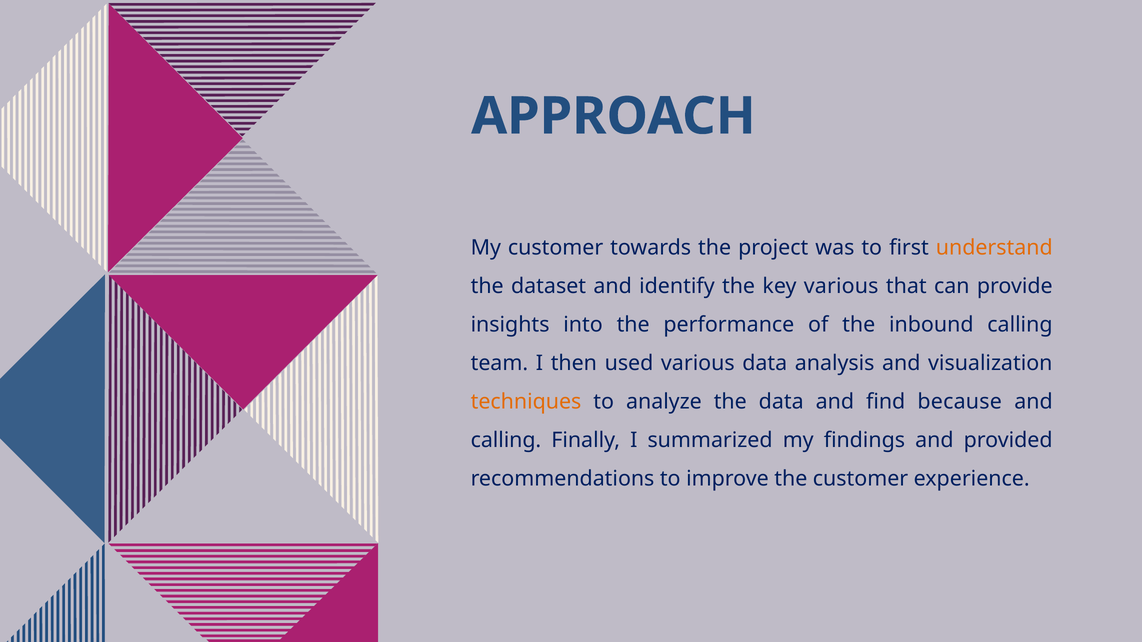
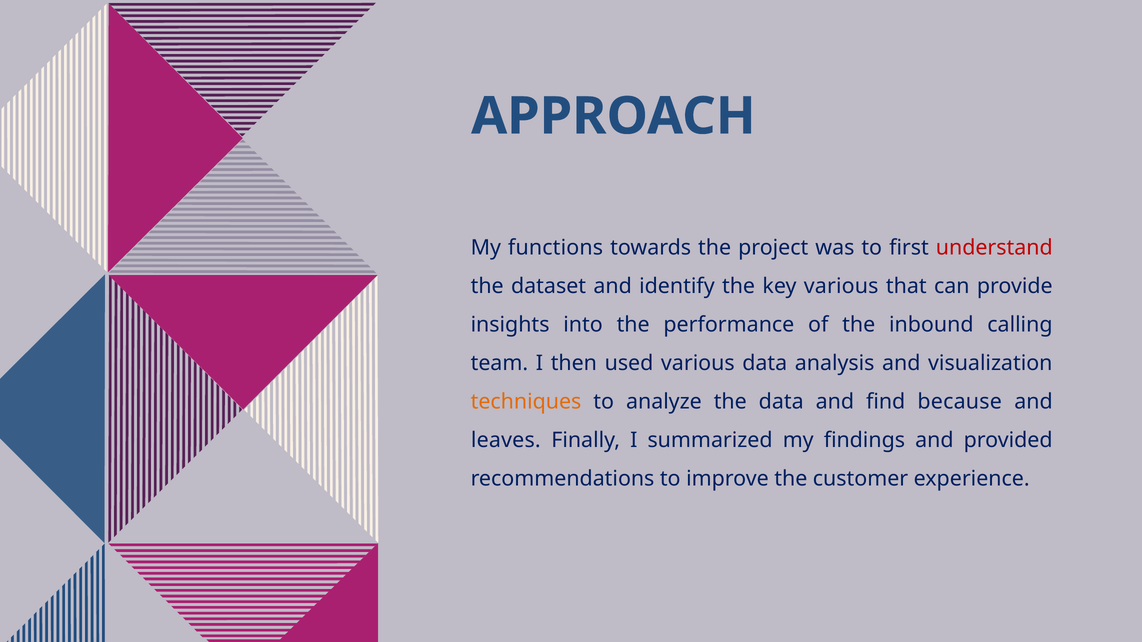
My customer: customer -> functions (556, 248)
understand colour: orange -> red (994, 248)
calling: calling -> leaves (506, 441)
